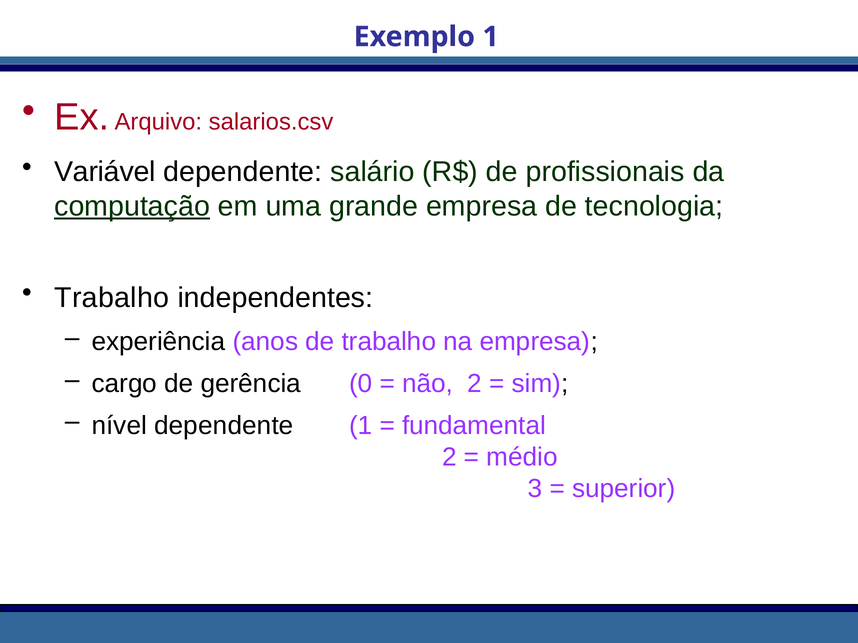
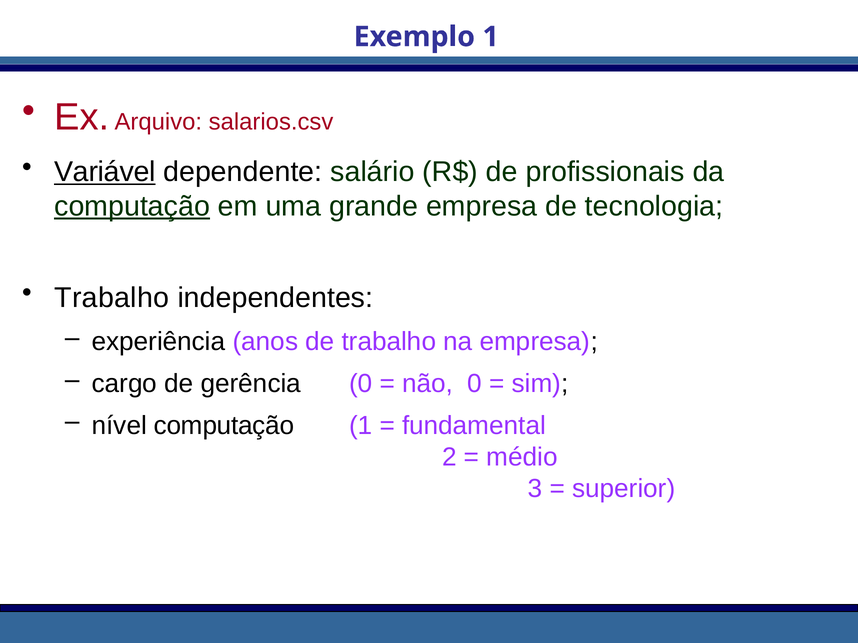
Variável underline: none -> present (105, 172)
não 2: 2 -> 0 (475, 384)
nível dependente: dependente -> computação (224, 426)
